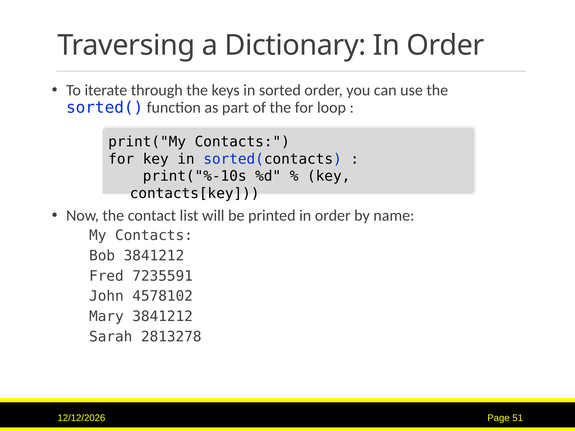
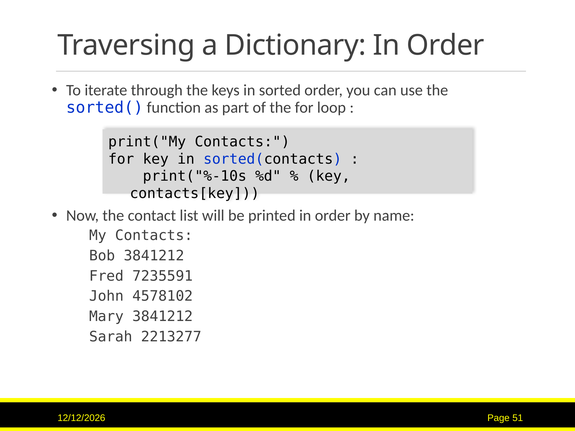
2813278: 2813278 -> 2213277 (171, 337)
